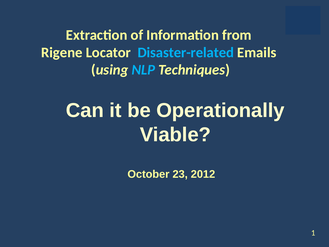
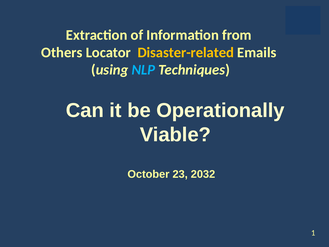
Rigene: Rigene -> Others (62, 52)
Disaster-related colour: light blue -> yellow (186, 52)
2012: 2012 -> 2032 (203, 174)
